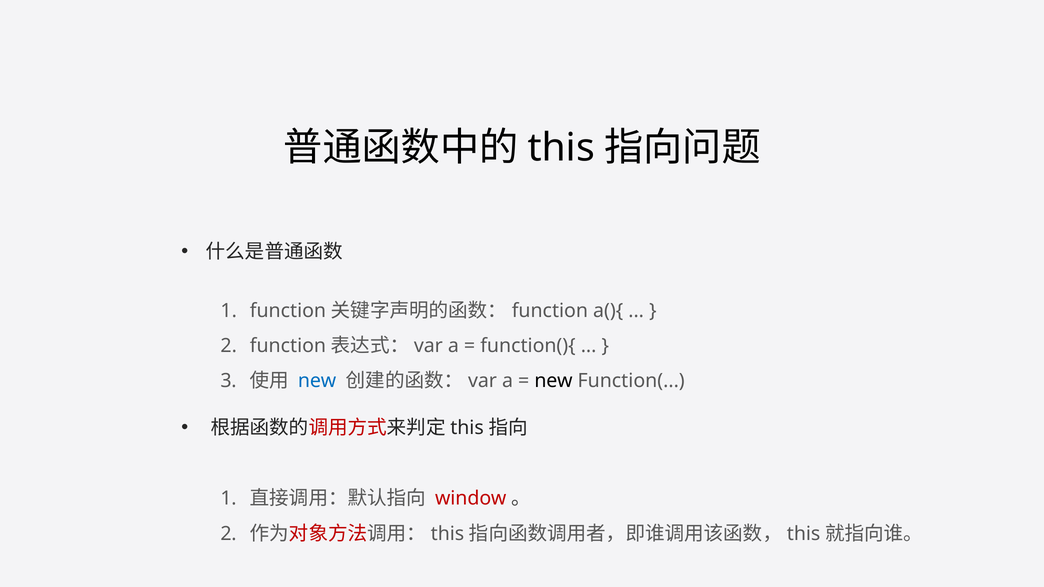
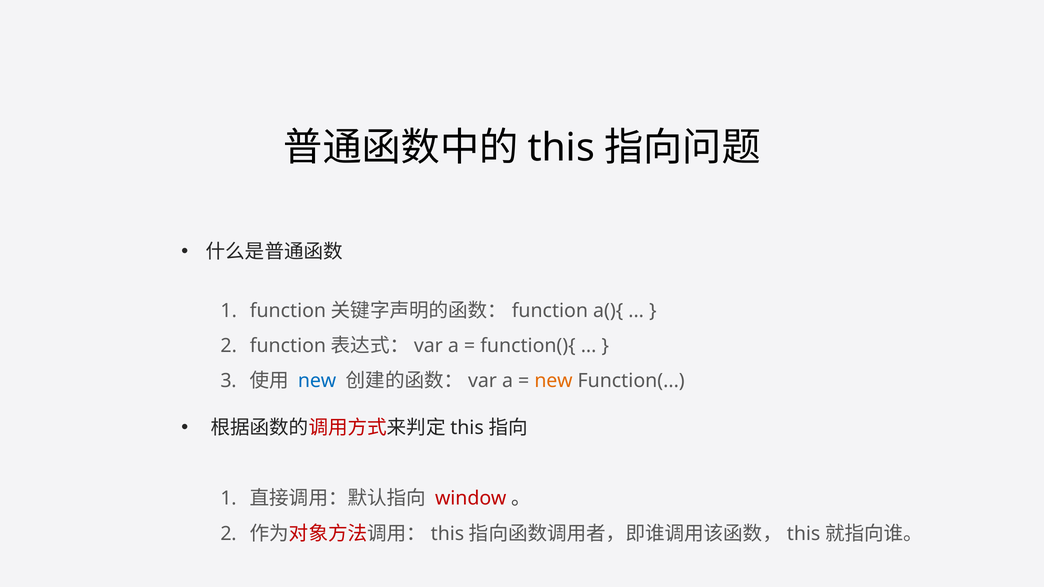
new colour: black -> orange (554, 381)
